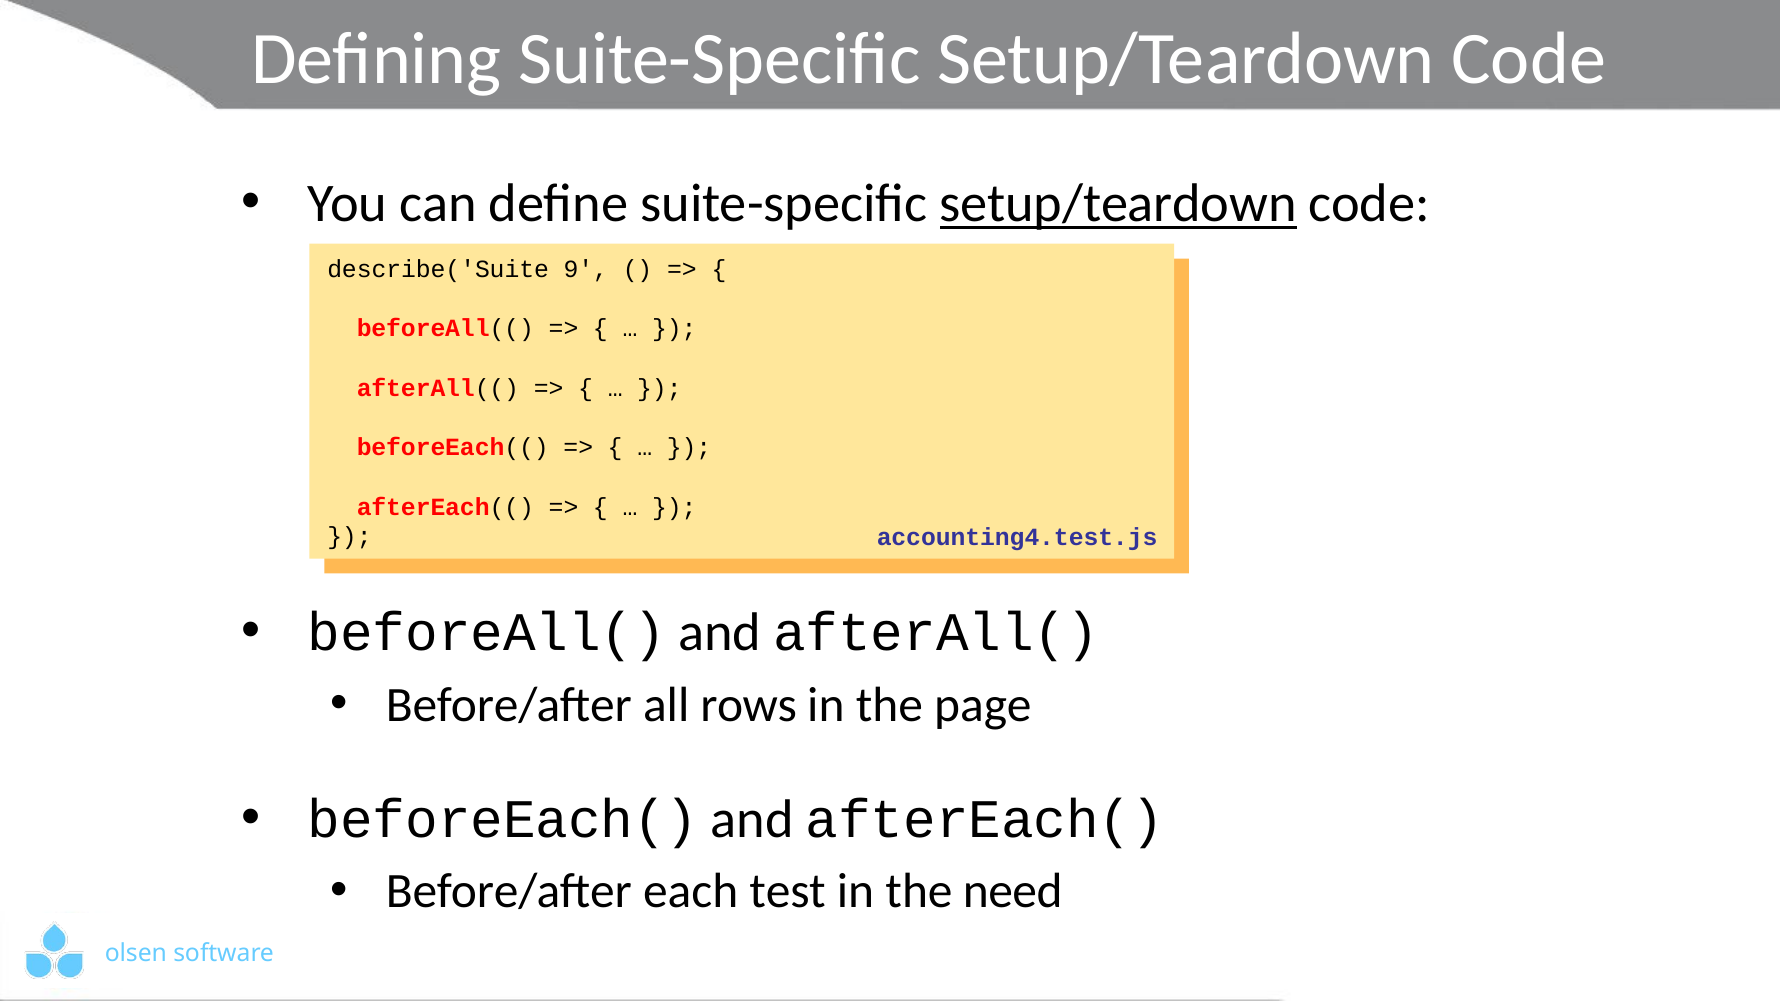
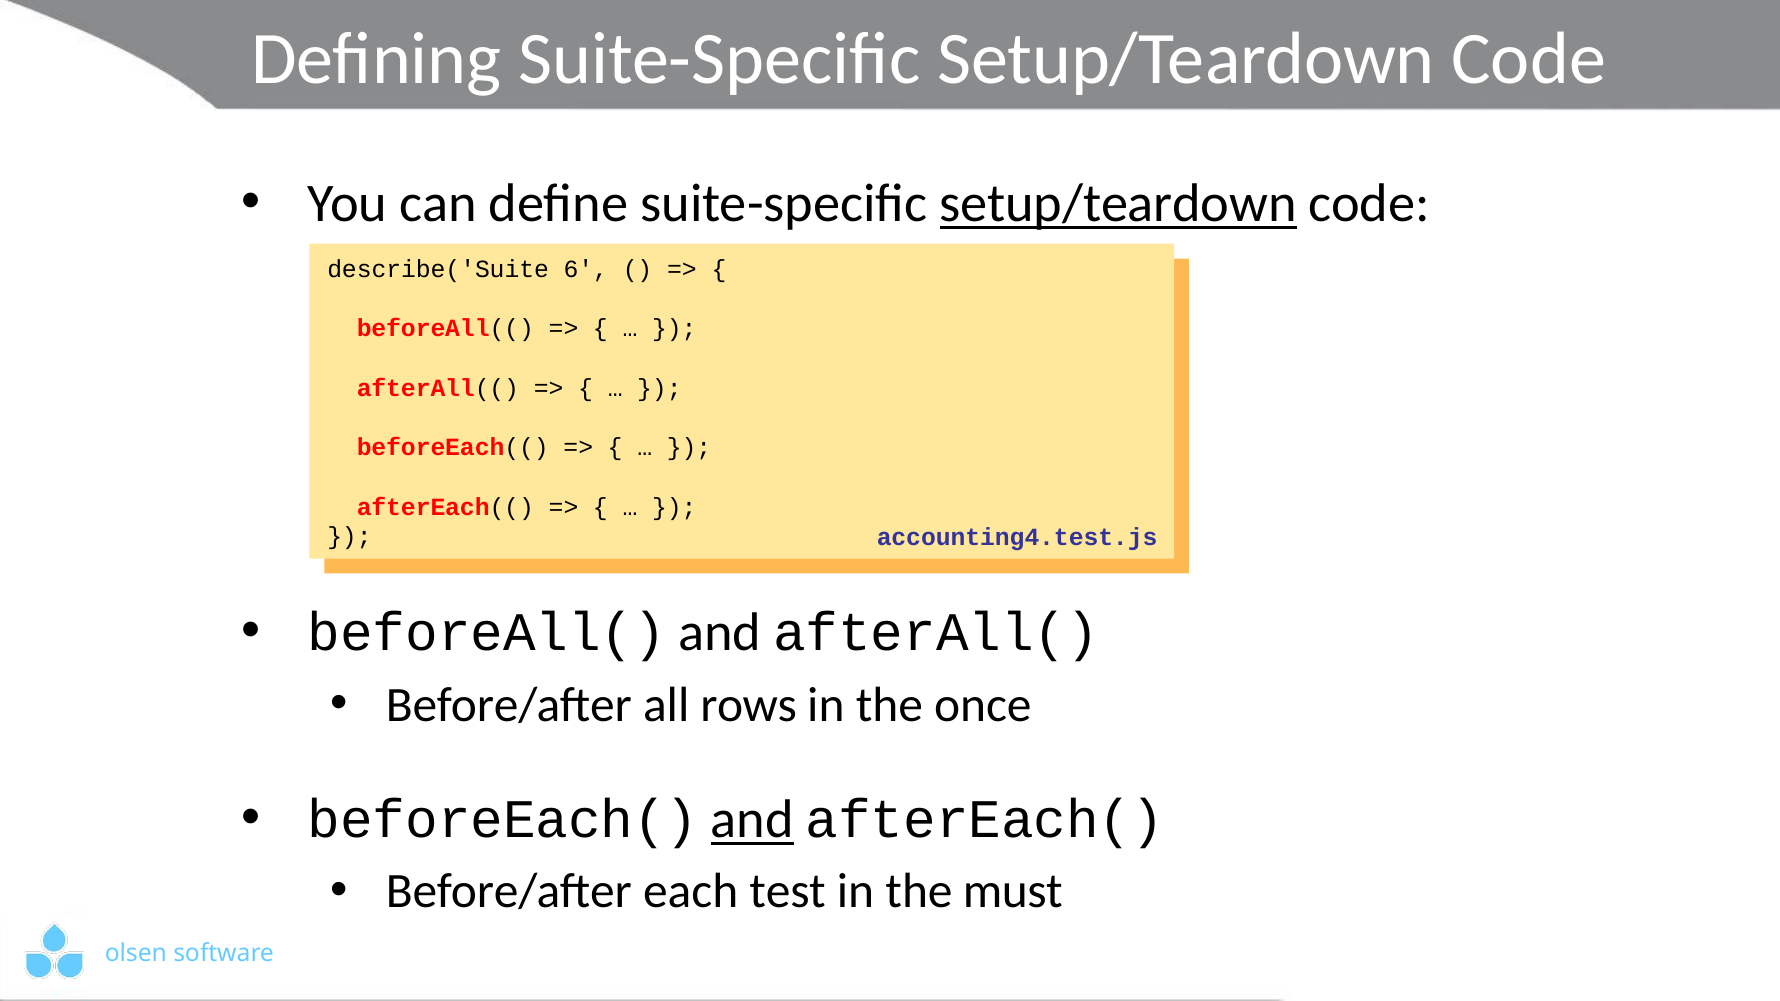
9: 9 -> 6 (586, 269)
page: page -> once (983, 705)
and underline: none -> present (752, 820)
need: need -> must (1013, 892)
